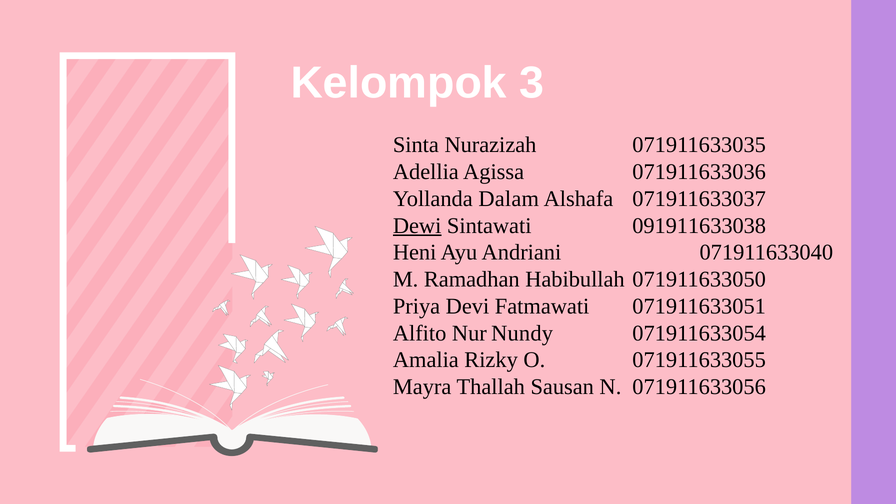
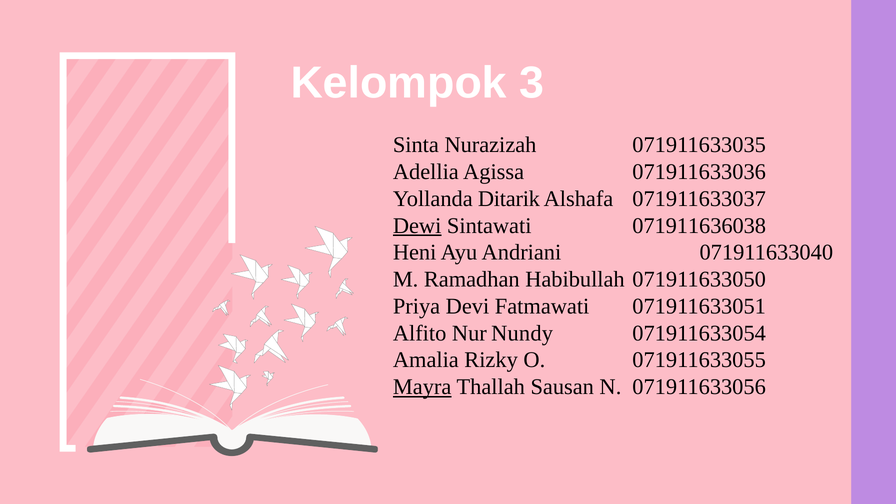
Dalam: Dalam -> Ditarik (509, 199)
091911633038: 091911633038 -> 071911636038 (699, 226)
Mayra underline: none -> present (422, 387)
